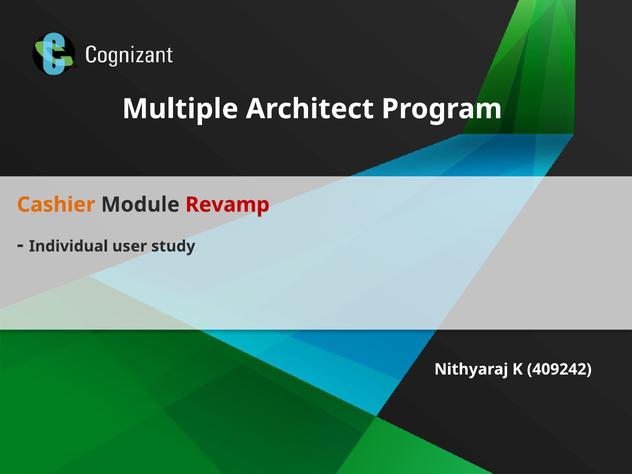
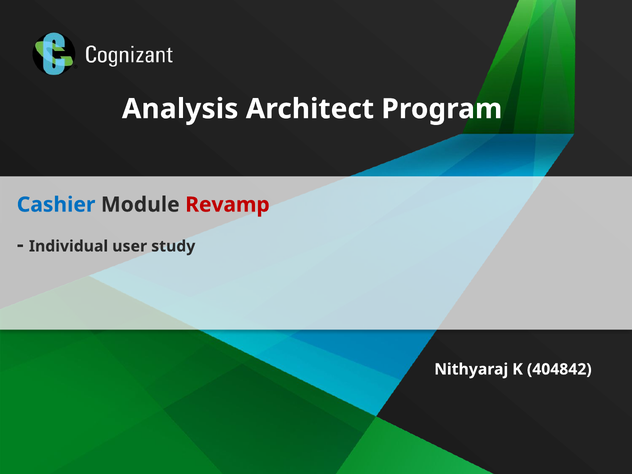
Multiple: Multiple -> Analysis (180, 109)
Cashier colour: orange -> blue (56, 205)
409242: 409242 -> 404842 (559, 369)
